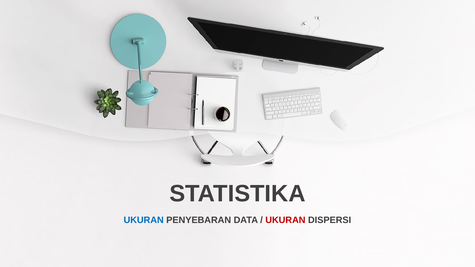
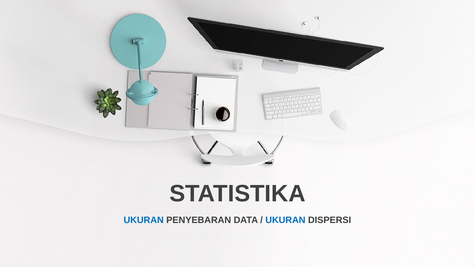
UKURAN colour: red -> blue (285, 220)
